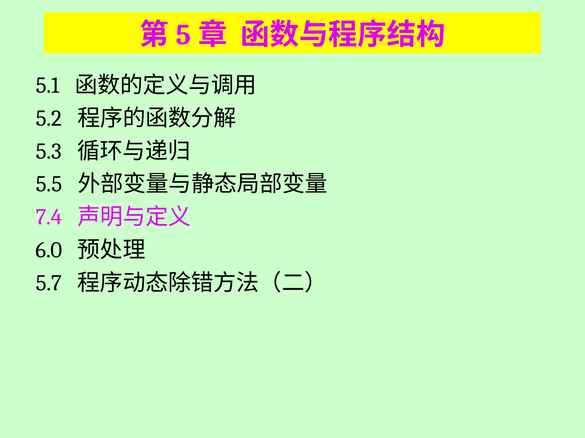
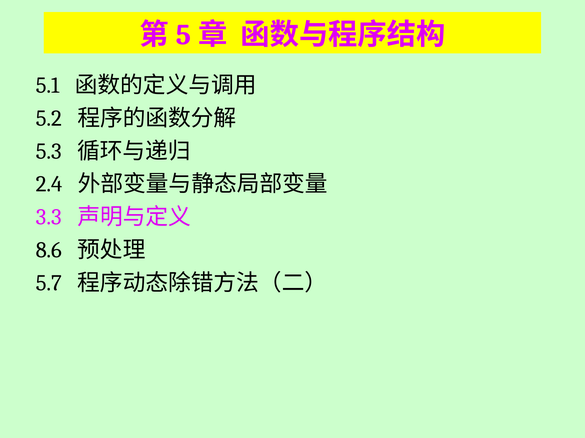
5.5: 5.5 -> 2.4 (49, 184)
7.4: 7.4 -> 3.3 (49, 217)
6.0: 6.0 -> 8.6 (49, 250)
